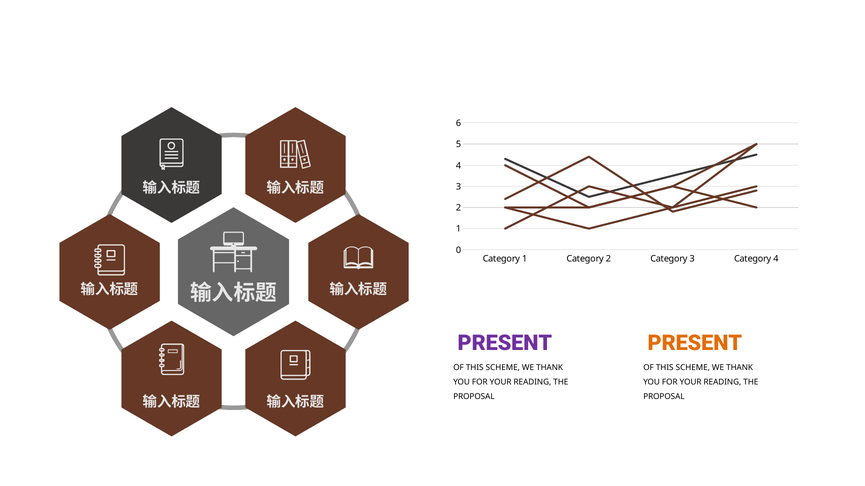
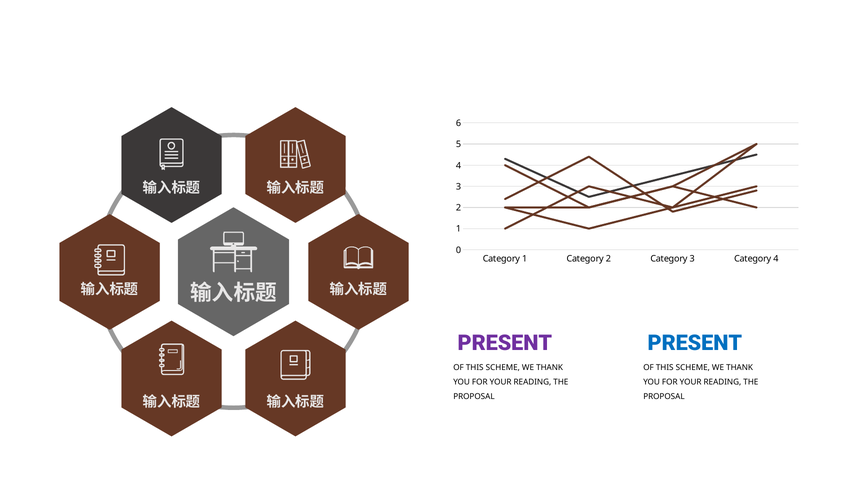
PRESENT colour: orange -> blue (695, 343)
